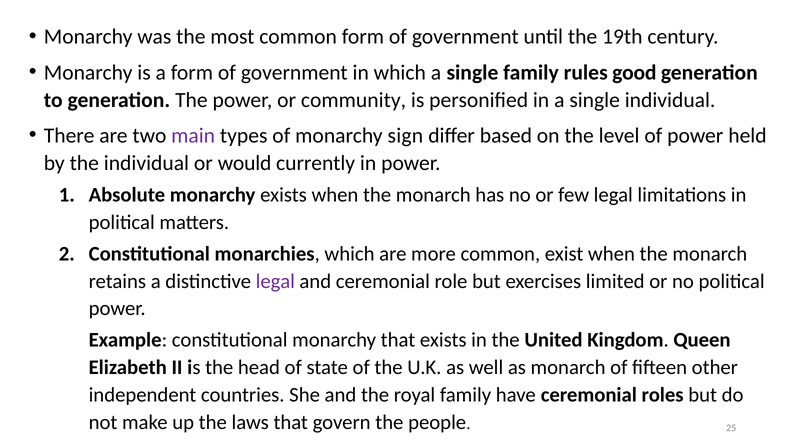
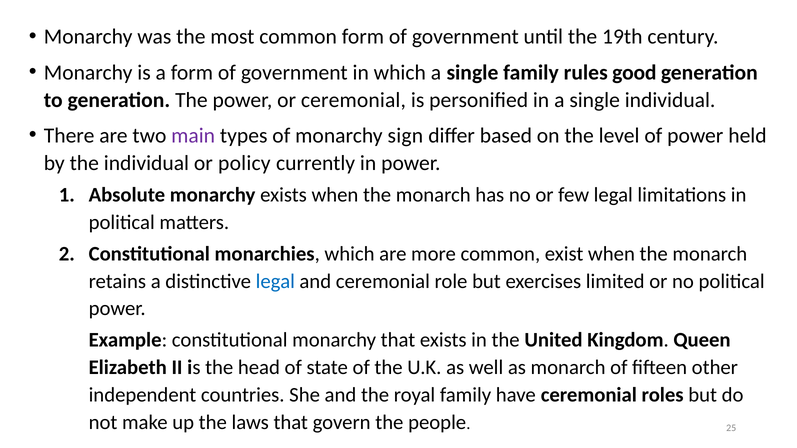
or community: community -> ceremonial (353, 100)
would: would -> policy (244, 163)
legal colour: purple -> blue (275, 281)
